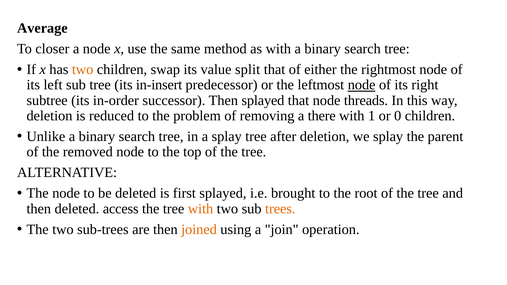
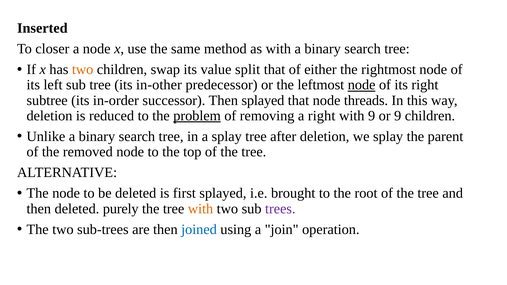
Average: Average -> Inserted (42, 28)
in-insert: in-insert -> in-other (159, 85)
problem underline: none -> present (197, 116)
a there: there -> right (322, 116)
with 1: 1 -> 9 (372, 116)
or 0: 0 -> 9 (398, 116)
access: access -> purely (121, 209)
trees colour: orange -> purple (280, 209)
joined colour: orange -> blue (199, 230)
